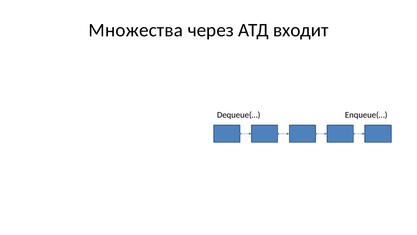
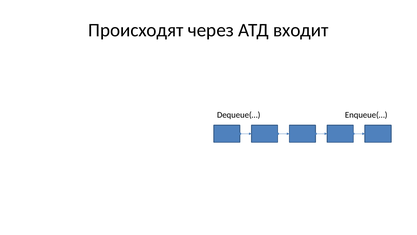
Множества: Множества -> Происходят (136, 30)
